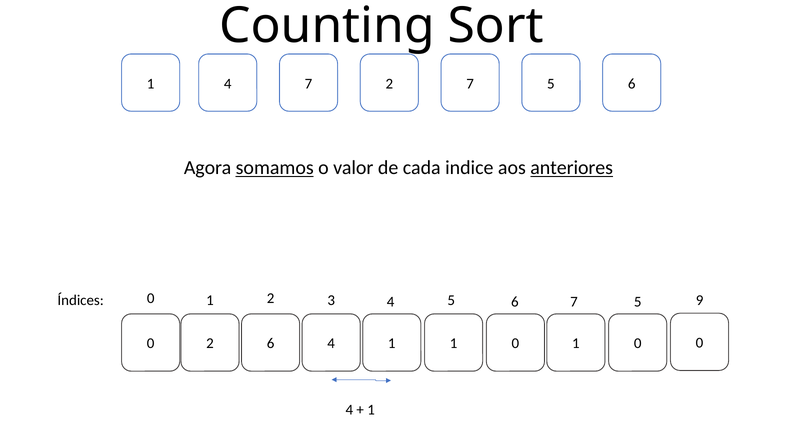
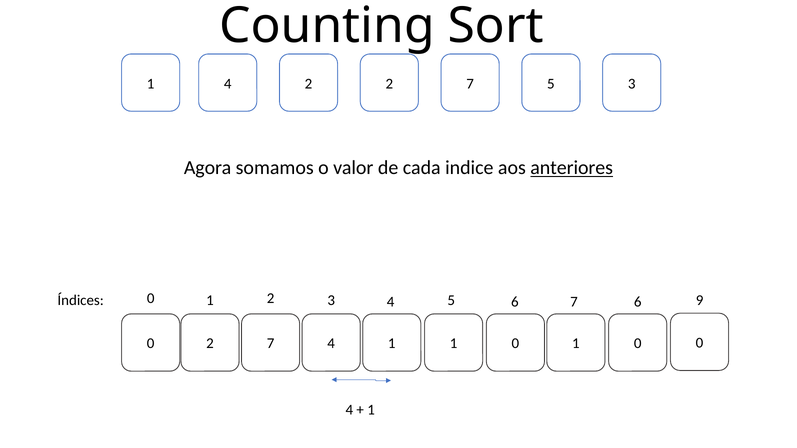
4 7: 7 -> 2 (309, 84)
7 5 6: 6 -> 3 (632, 84)
somamos underline: present -> none (275, 168)
6 7 5: 5 -> 6 (638, 302)
0 2 6: 6 -> 7 (271, 344)
